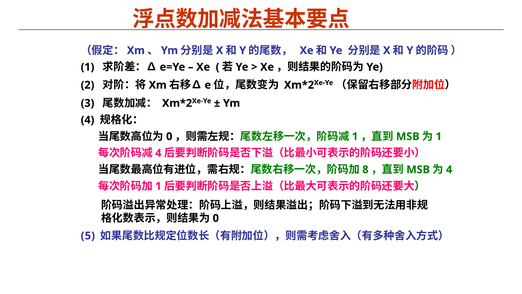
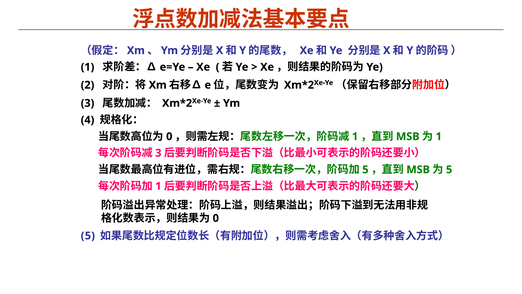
4: 4 -> 3 (158, 153)
8: 8 -> 5 (365, 169)
4: 4 -> 5 (449, 169)
